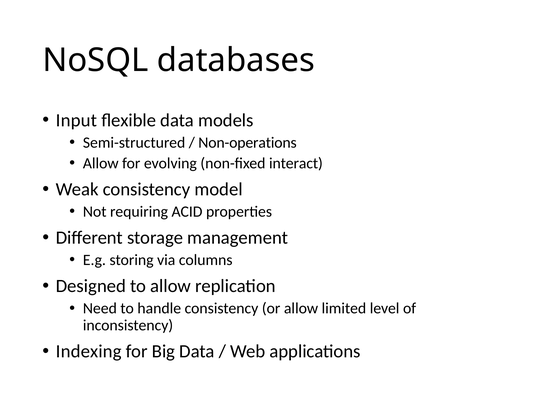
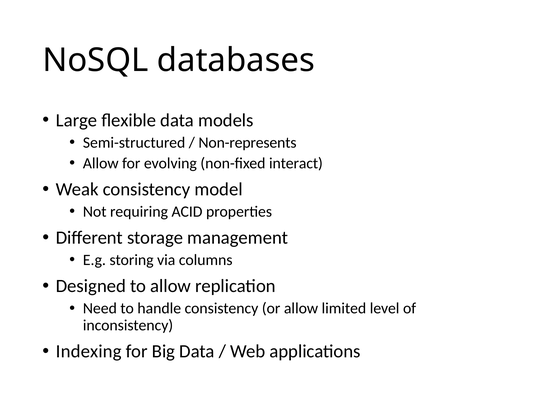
Input: Input -> Large (77, 120)
Non-operations: Non-operations -> Non-represents (247, 143)
